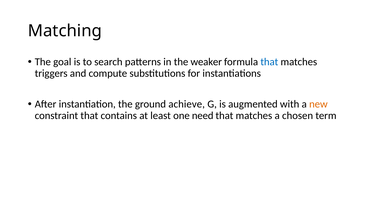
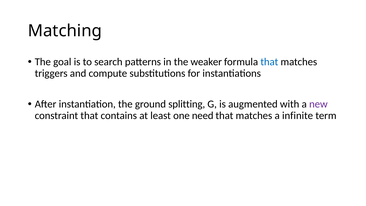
achieve: achieve -> splitting (187, 104)
new colour: orange -> purple (318, 104)
chosen: chosen -> infinite (298, 116)
